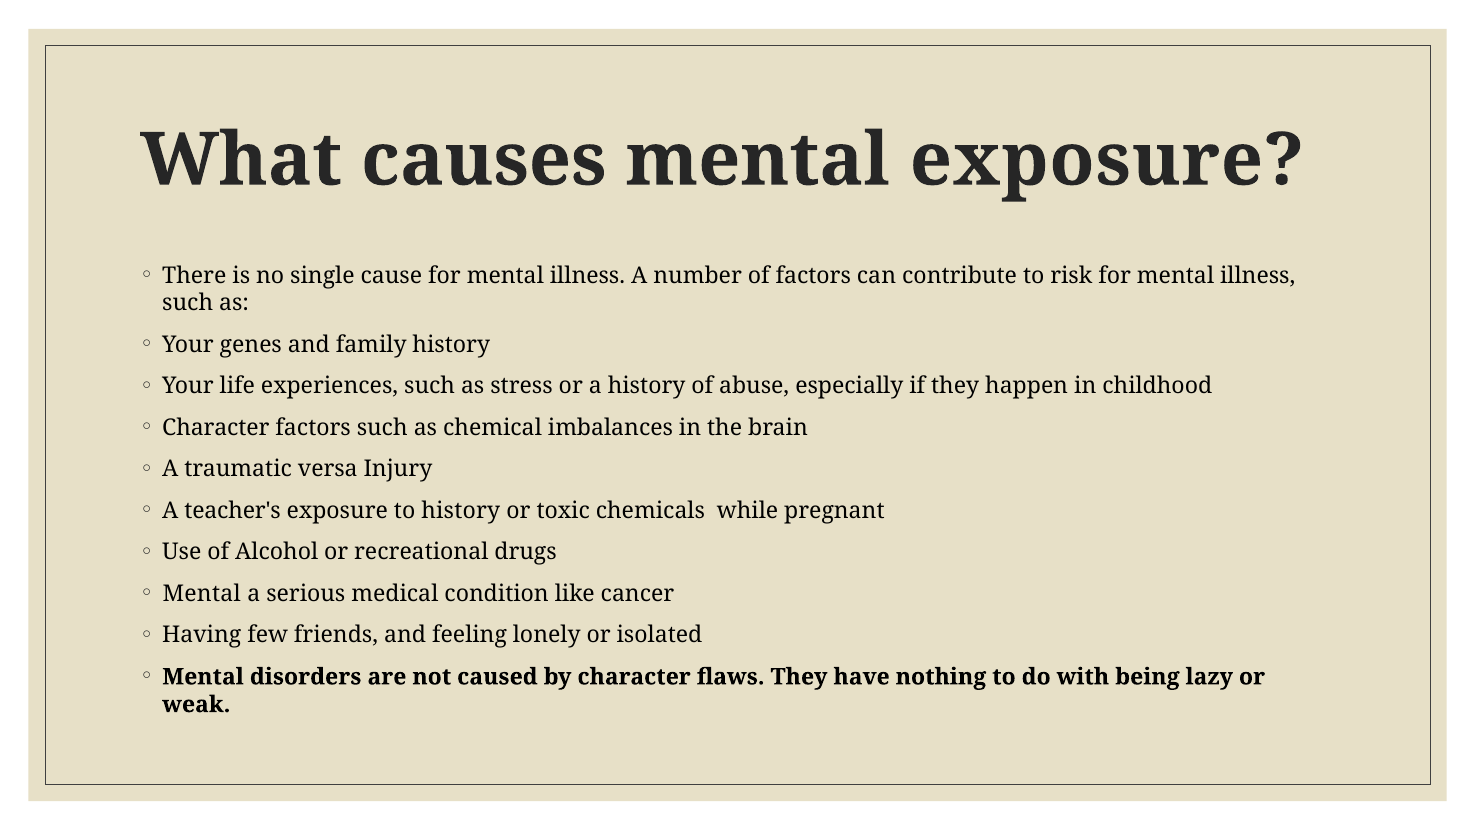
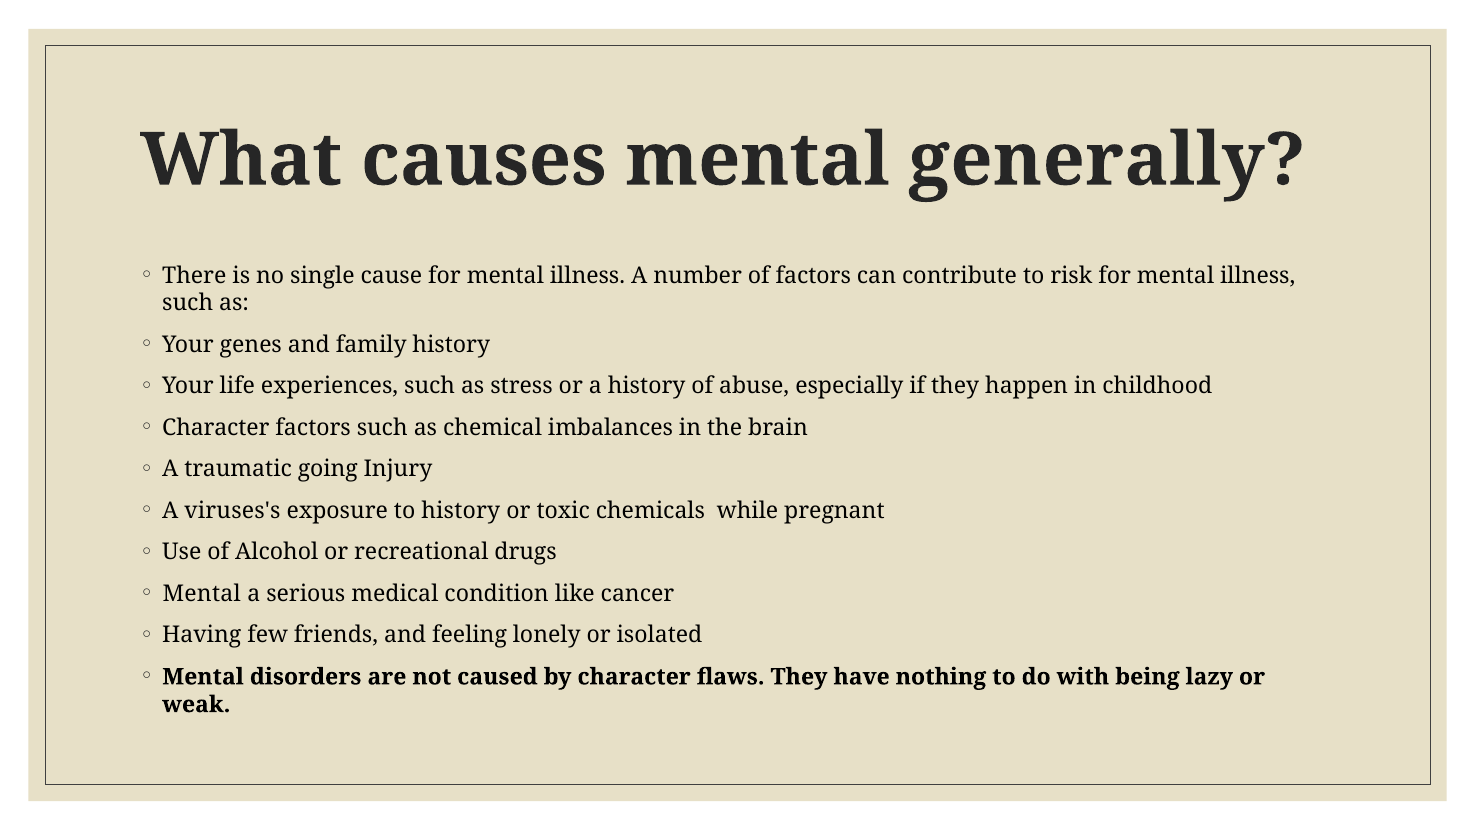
mental exposure: exposure -> generally (1107, 160)
versa: versa -> going (328, 469)
teacher's: teacher's -> viruses's (232, 511)
